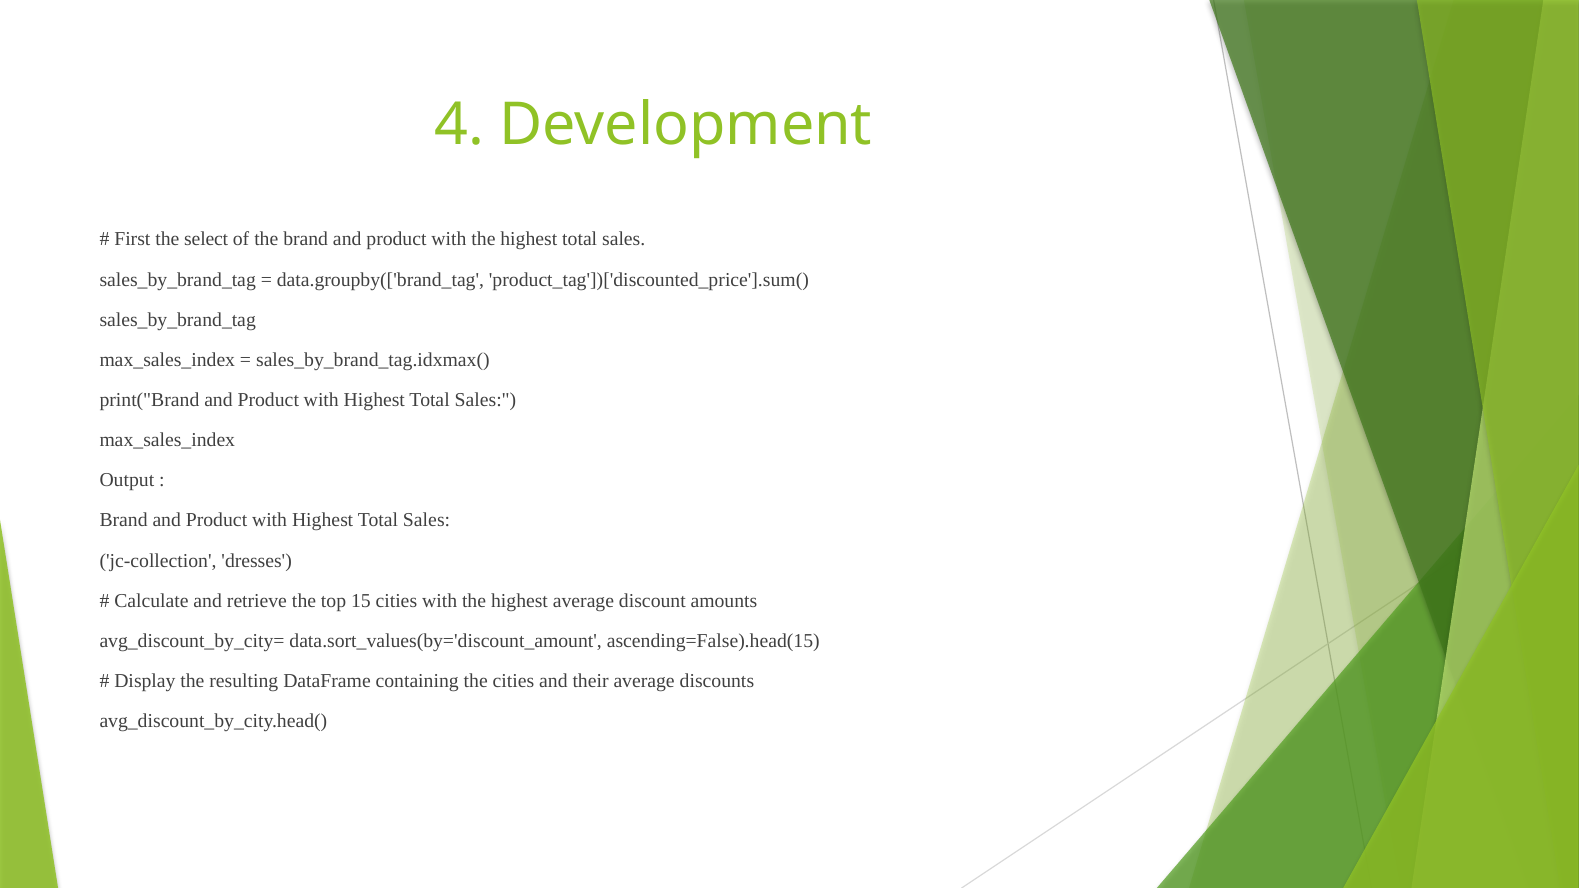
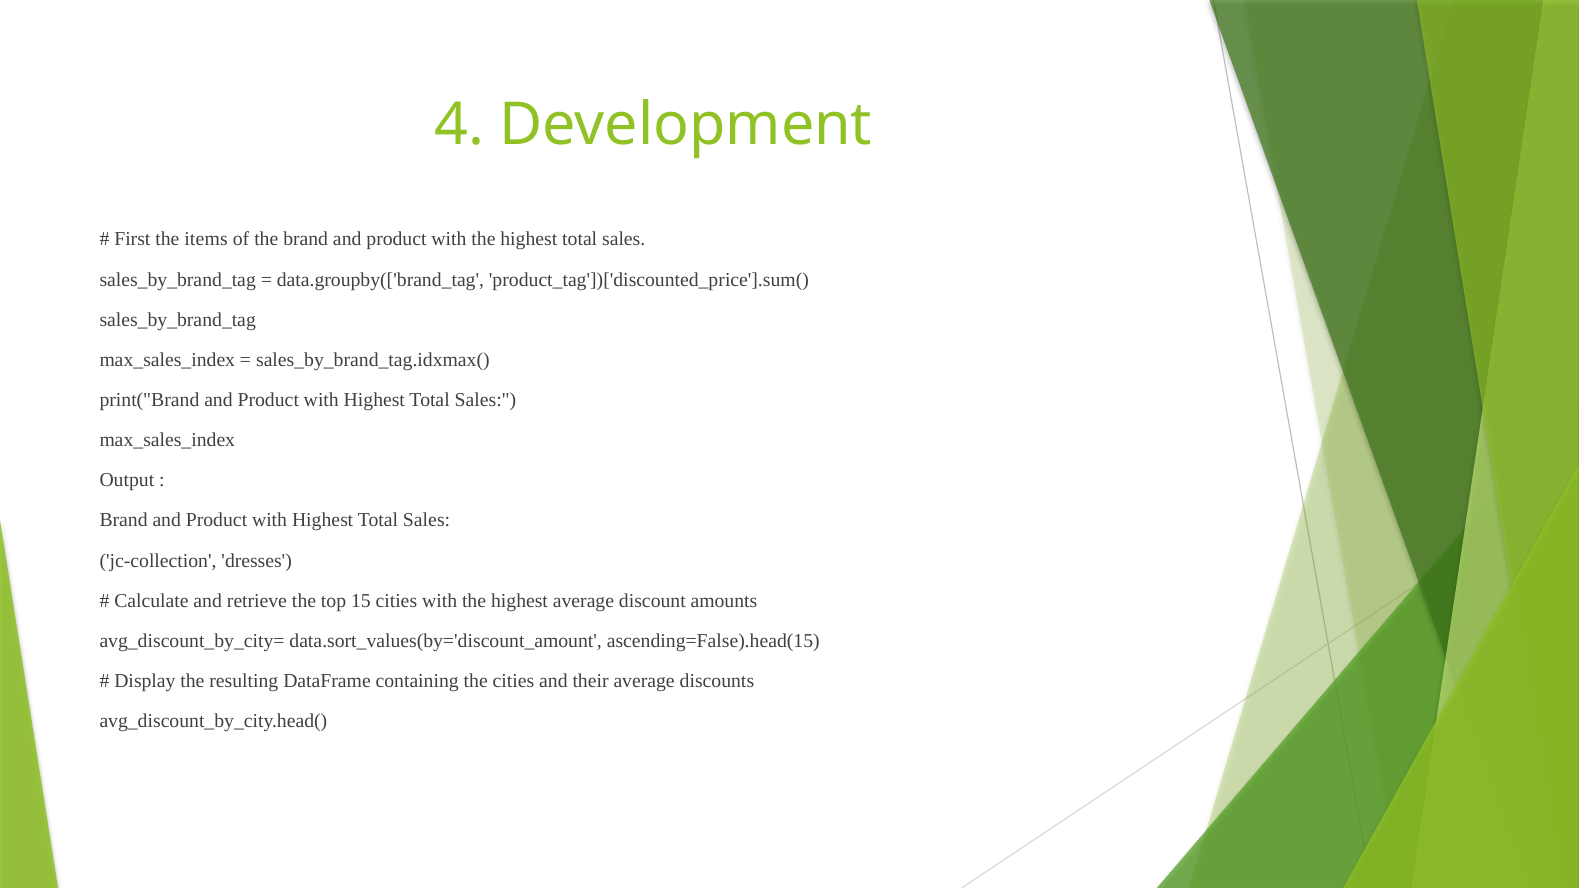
select: select -> items (206, 239)
